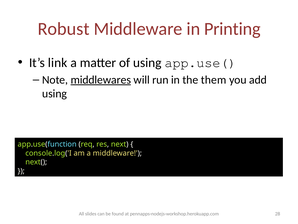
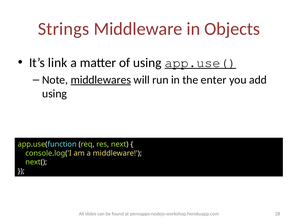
Robust: Robust -> Strings (63, 29)
Printing: Printing -> Objects (232, 29)
app.use( underline: none -> present (200, 63)
them: them -> enter (214, 80)
